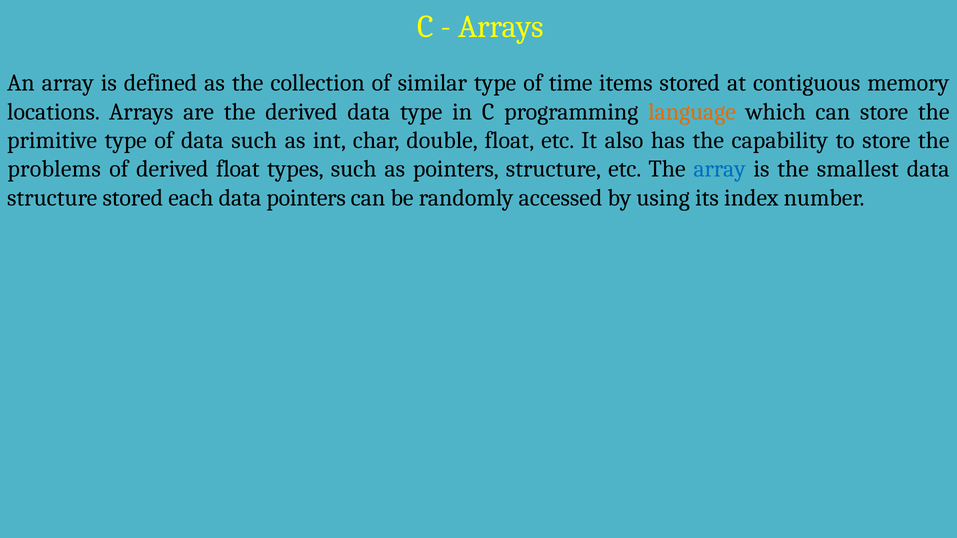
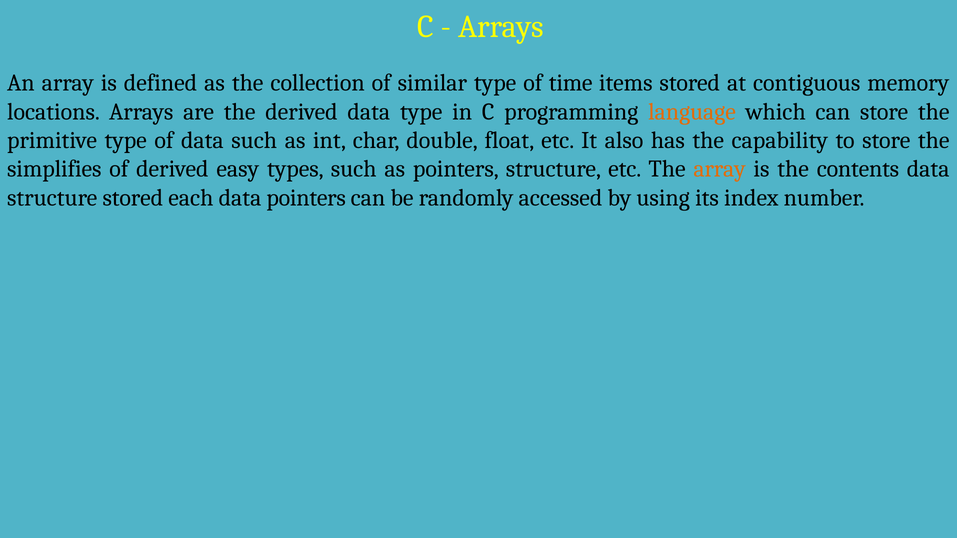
problems: problems -> simplifies (54, 169)
derived float: float -> easy (238, 169)
array colour: blue -> orange (720, 169)
smallest: smallest -> contents (858, 169)
